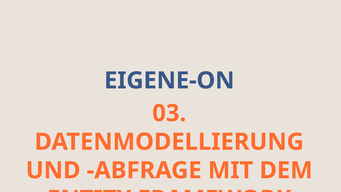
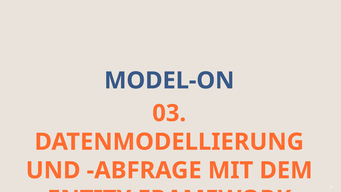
EIGENE-ON: EIGENE-ON -> MODEL-ON (169, 81)
